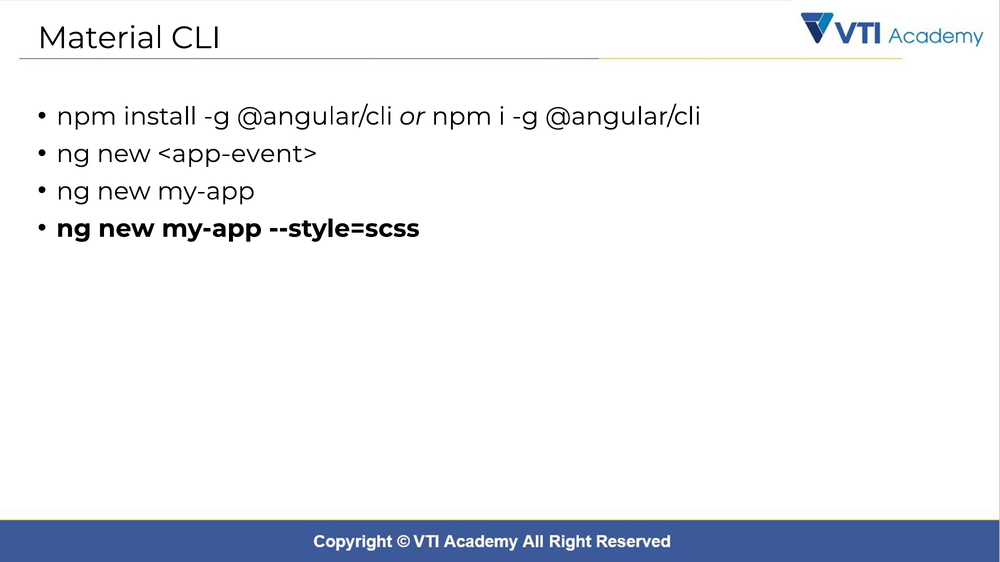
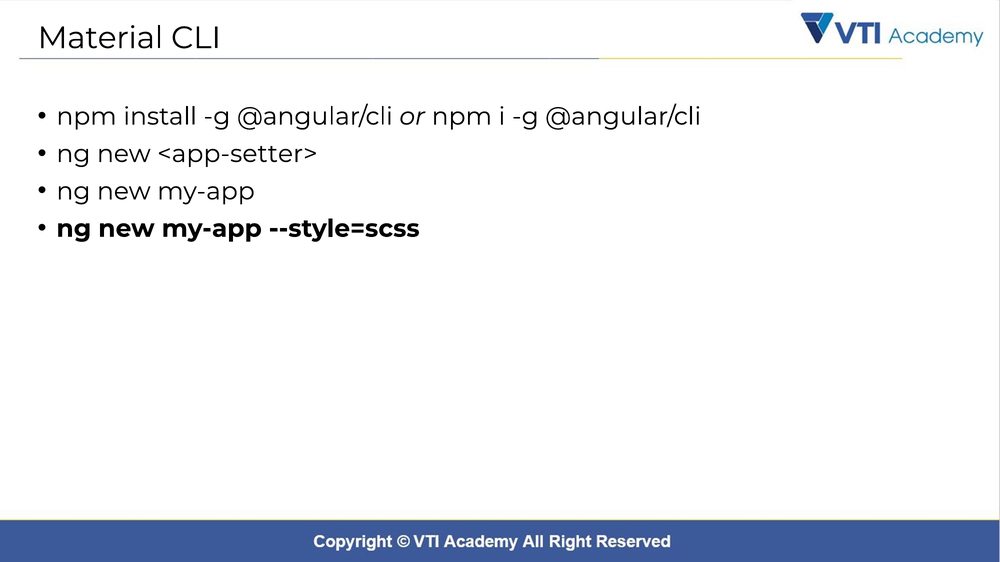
<app-event>: <app-event> -> <app-setter> (237, 154)
